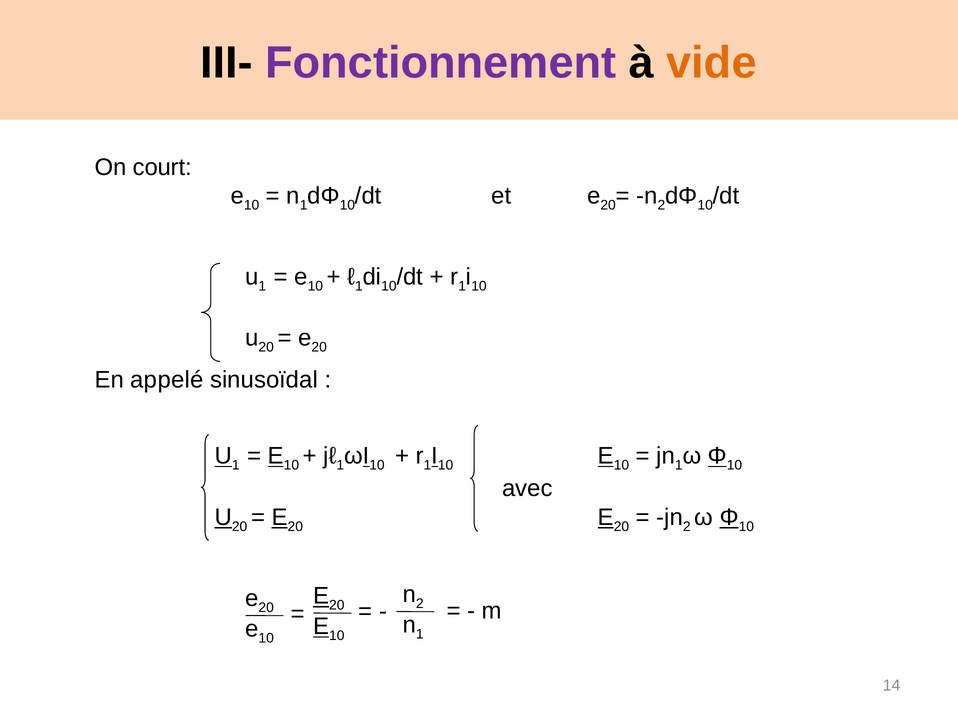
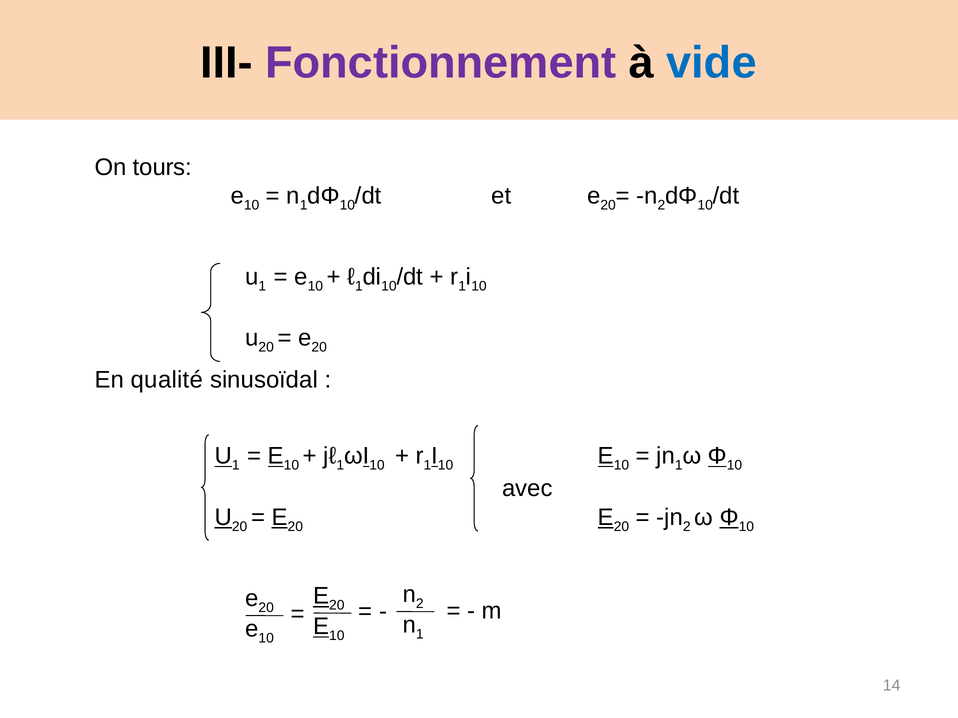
vide colour: orange -> blue (712, 63)
court: court -> tours (162, 167)
appelé: appelé -> qualité (167, 380)
